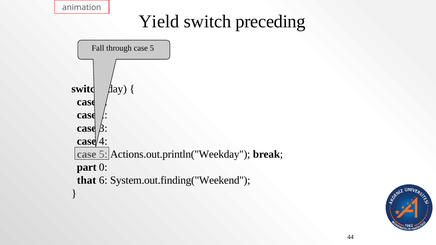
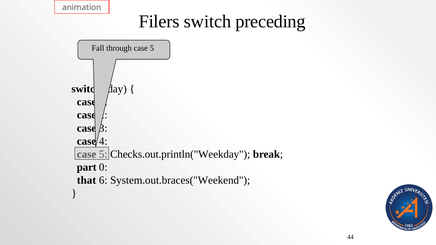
Yield: Yield -> Filers (159, 22)
Actions.out.println("Weekday: Actions.out.println("Weekday -> Checks.out.println("Weekday (180, 154)
System.out.finding("Weekend: System.out.finding("Weekend -> System.out.braces("Weekend (180, 181)
